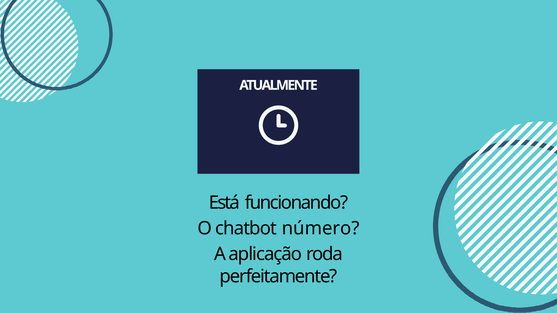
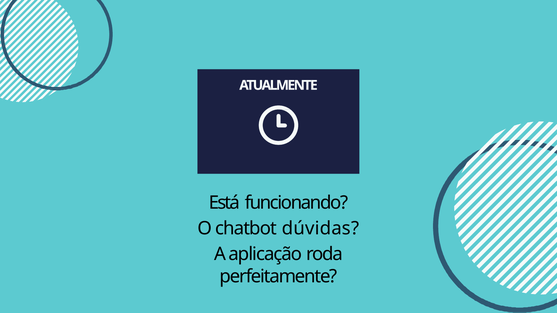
número: número -> dúvidas (321, 229)
